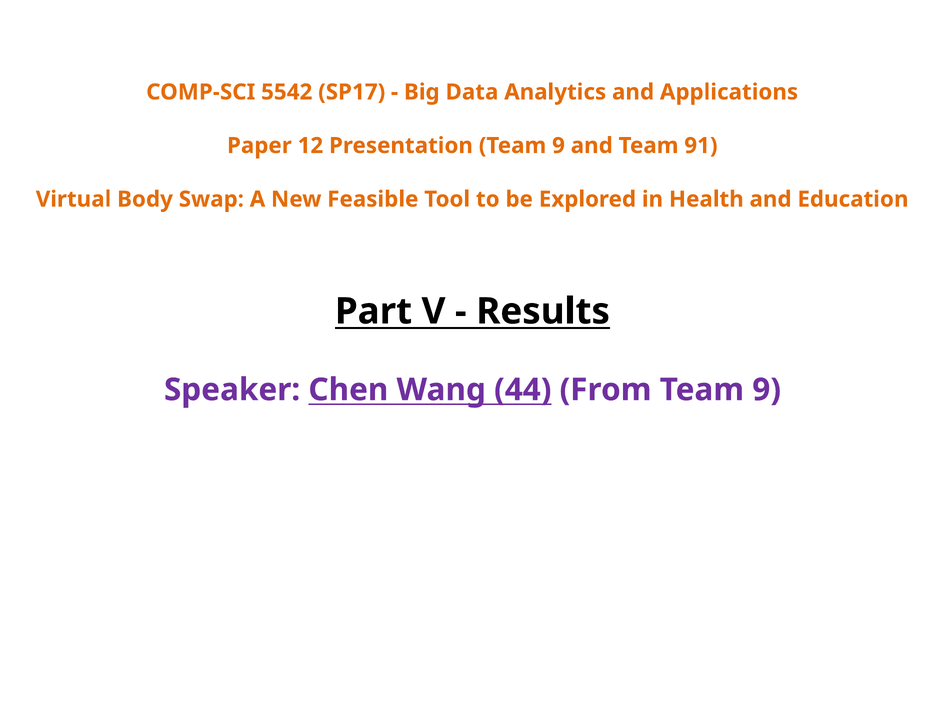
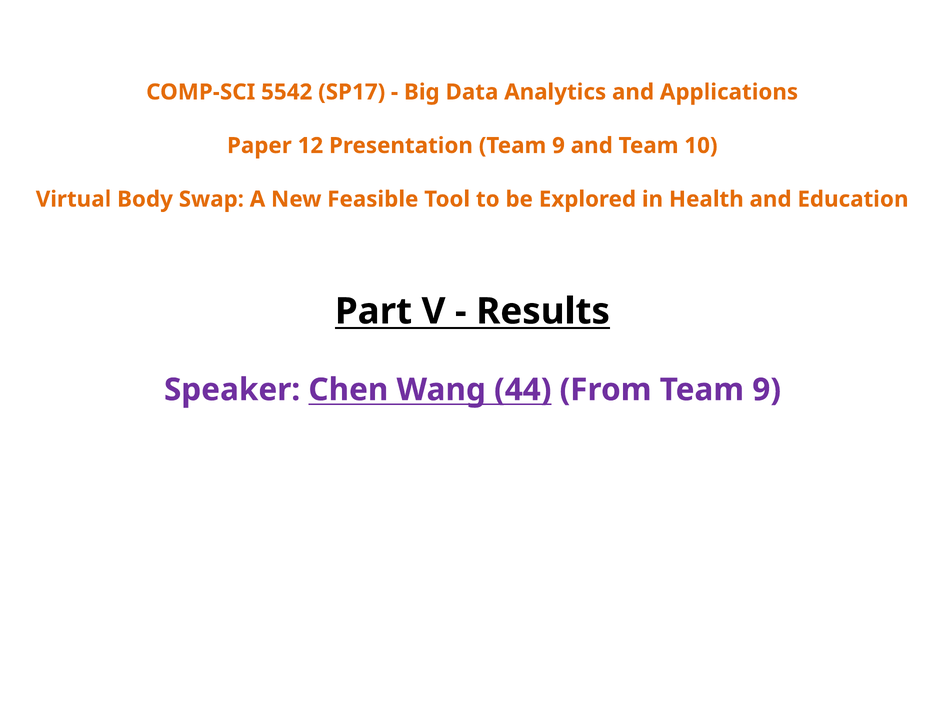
91: 91 -> 10 (701, 146)
